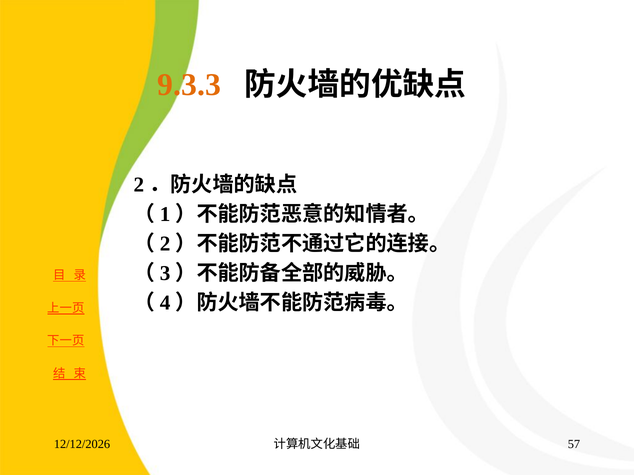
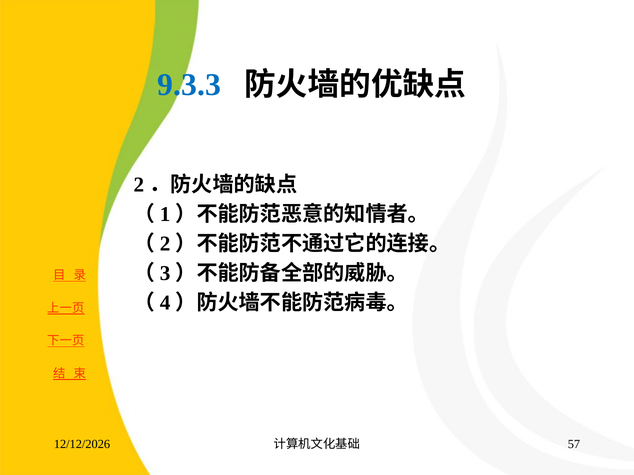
9.3.3 colour: orange -> blue (189, 85)
